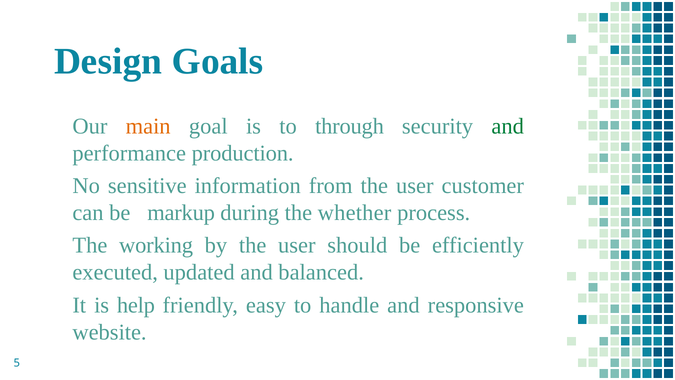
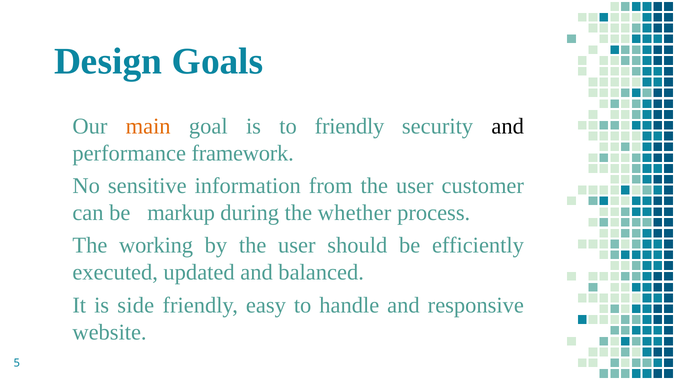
to through: through -> friendly (350, 126)
and colour: green -> black (508, 126)
production: production -> framework (243, 153)
help: help -> side (136, 305)
